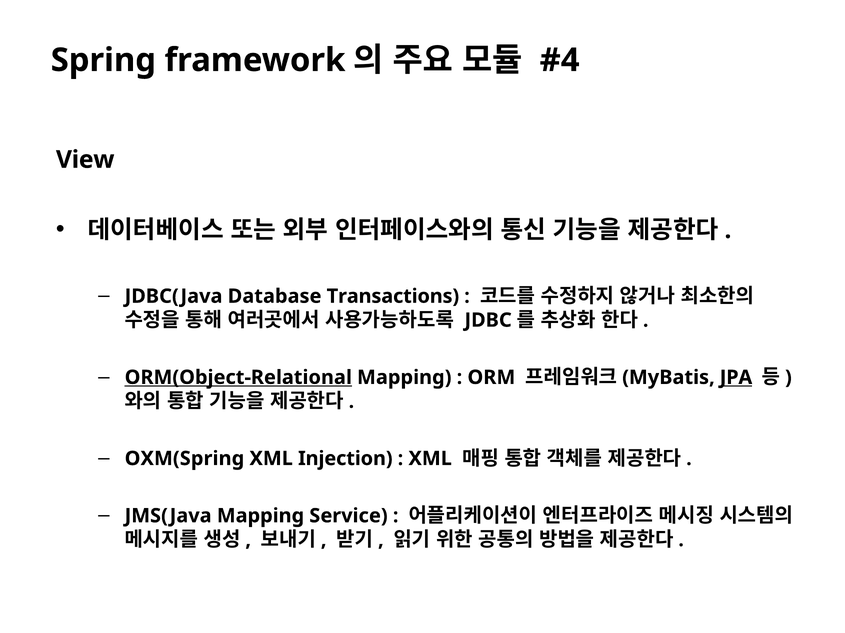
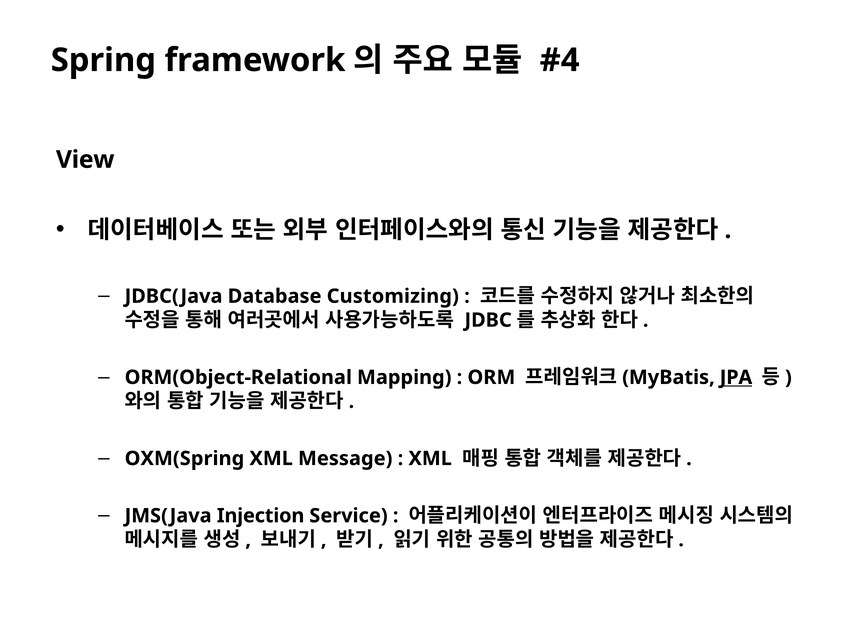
Transactions: Transactions -> Customizing (393, 297)
ORM(Object-Relational underline: present -> none (238, 378)
Injection: Injection -> Message (345, 459)
JMS(Java Mapping: Mapping -> Injection (261, 516)
